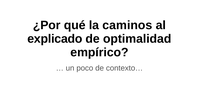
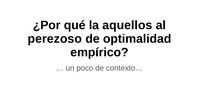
caminos: caminos -> aquellos (127, 25)
explicado: explicado -> perezoso (55, 39)
